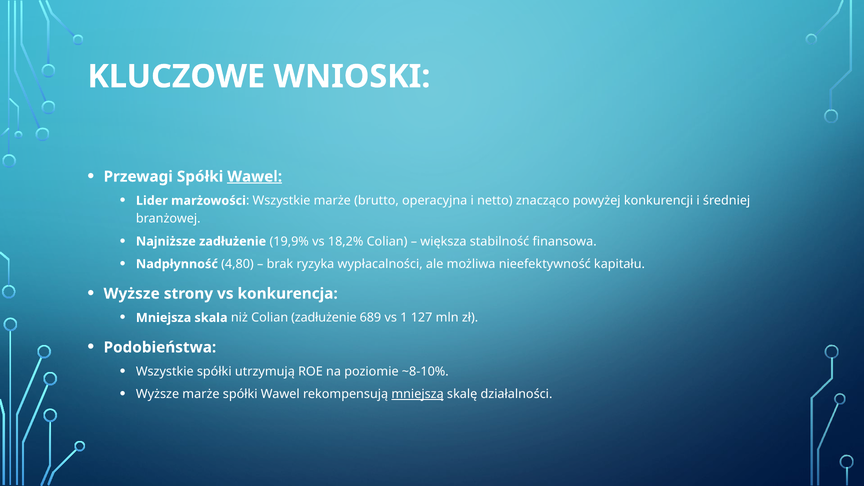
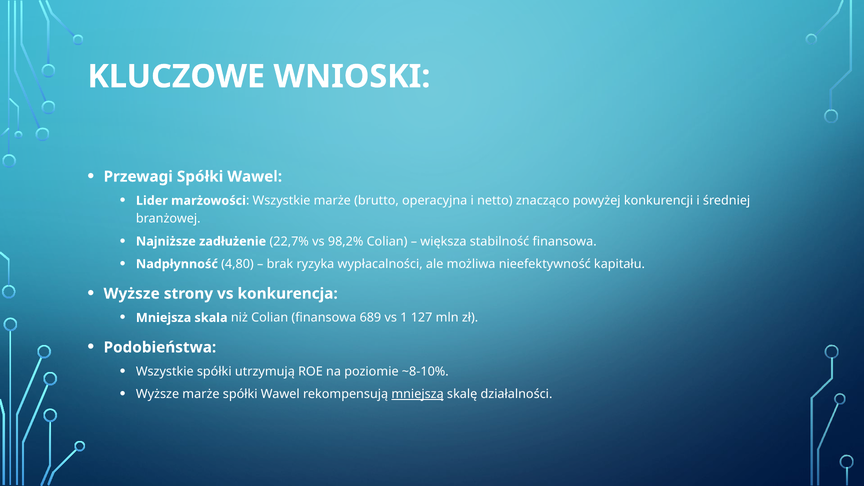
Wawel underline: present -> none (255, 177)
19,9%: 19,9% -> 22,7% (289, 241)
18,2%: 18,2% -> 98,2% (346, 241)
Colian zadłużenie: zadłużenie -> finansowa (324, 318)
